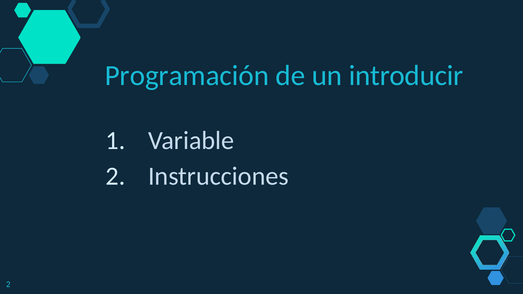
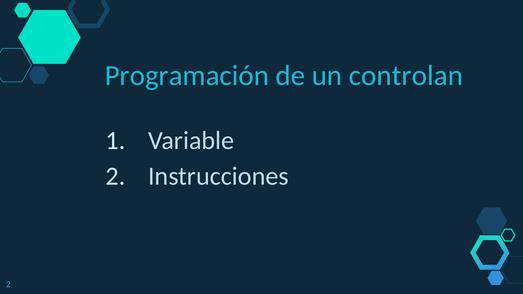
introducir: introducir -> controlan (406, 76)
